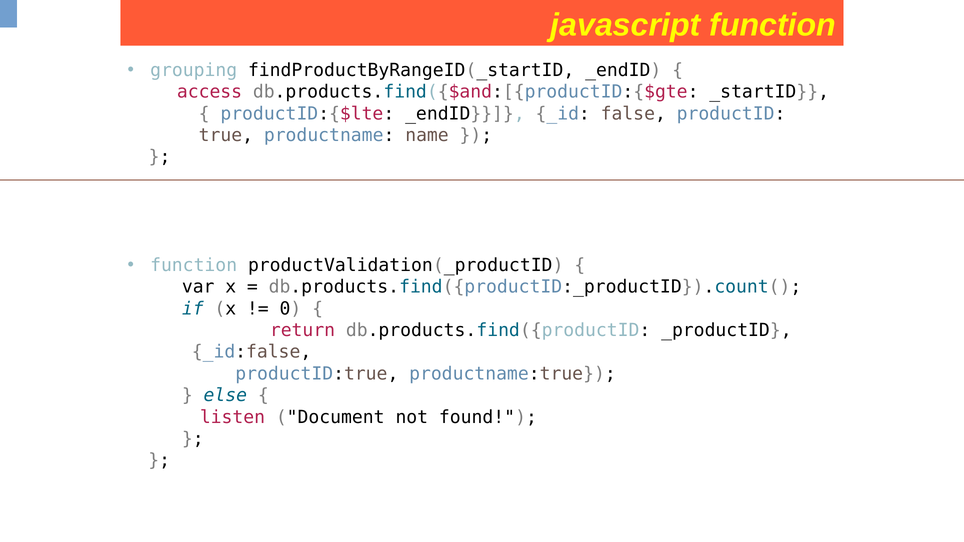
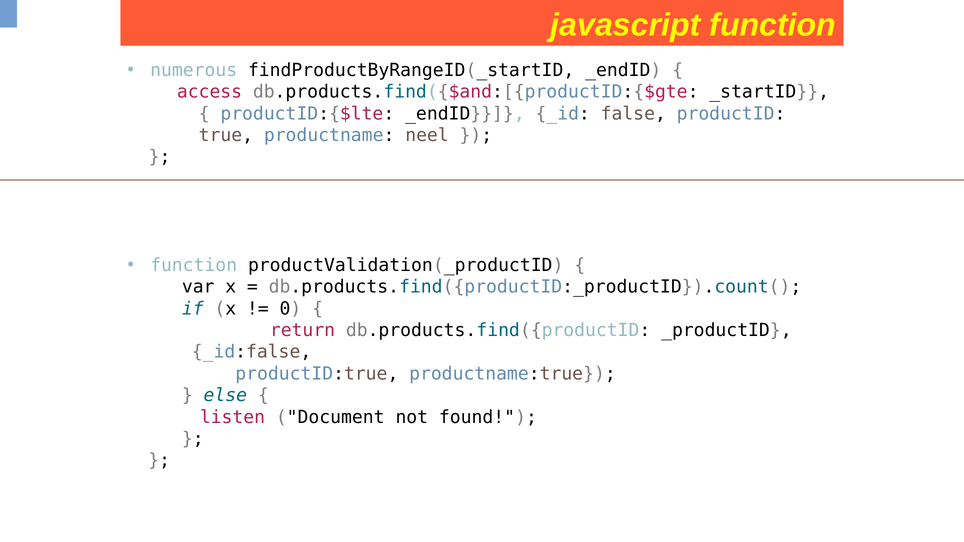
grouping: grouping -> numerous (194, 70)
name: name -> neel (427, 135)
